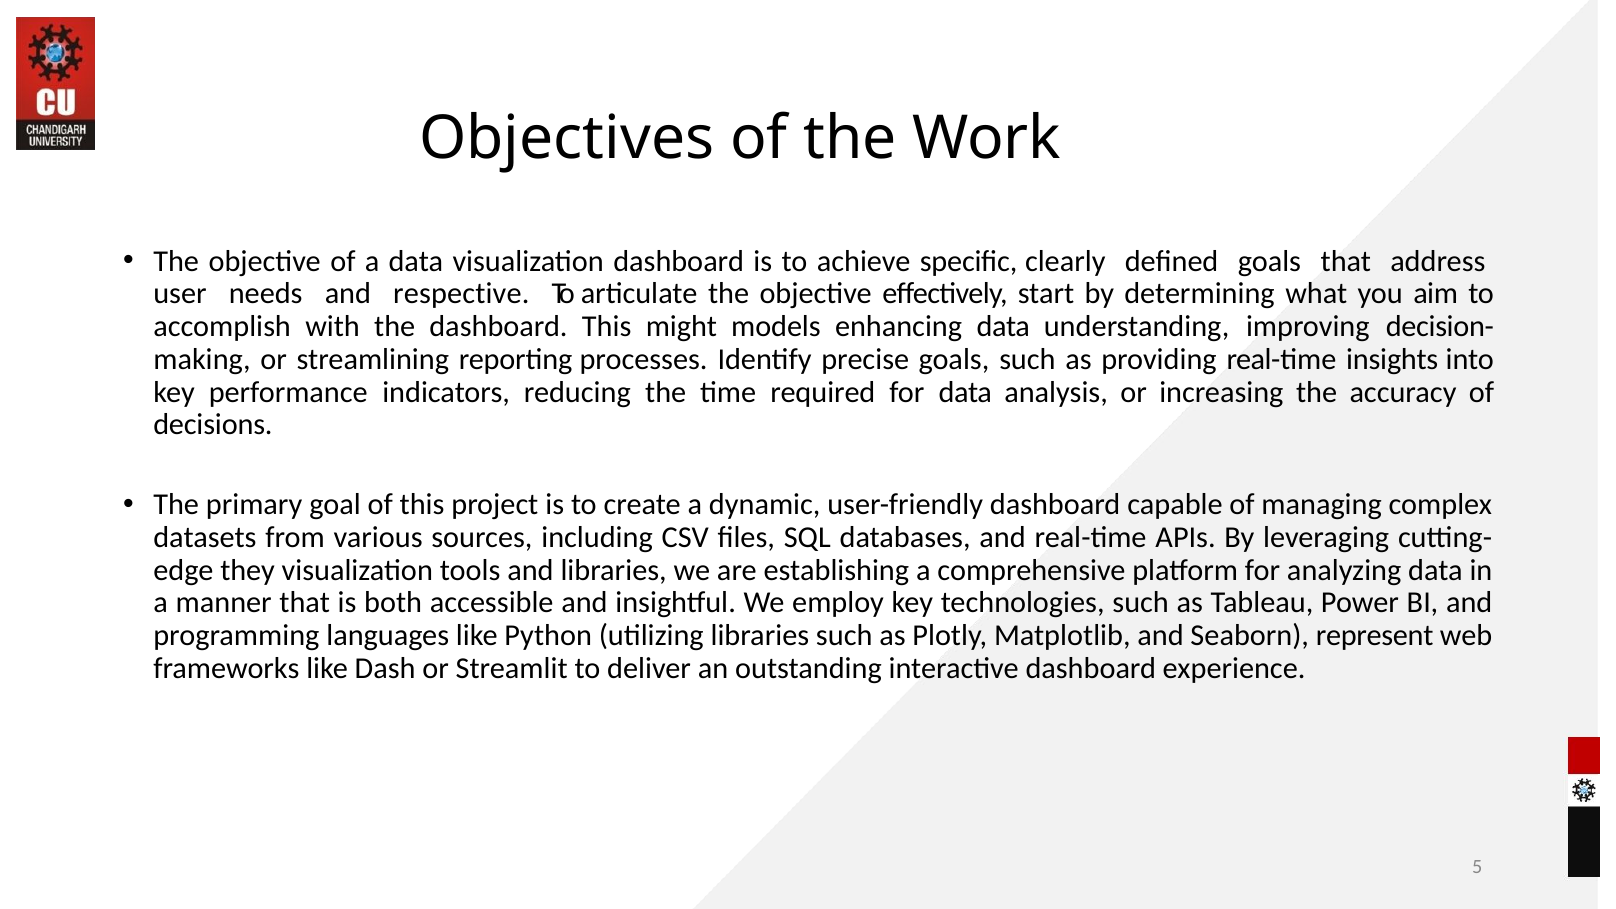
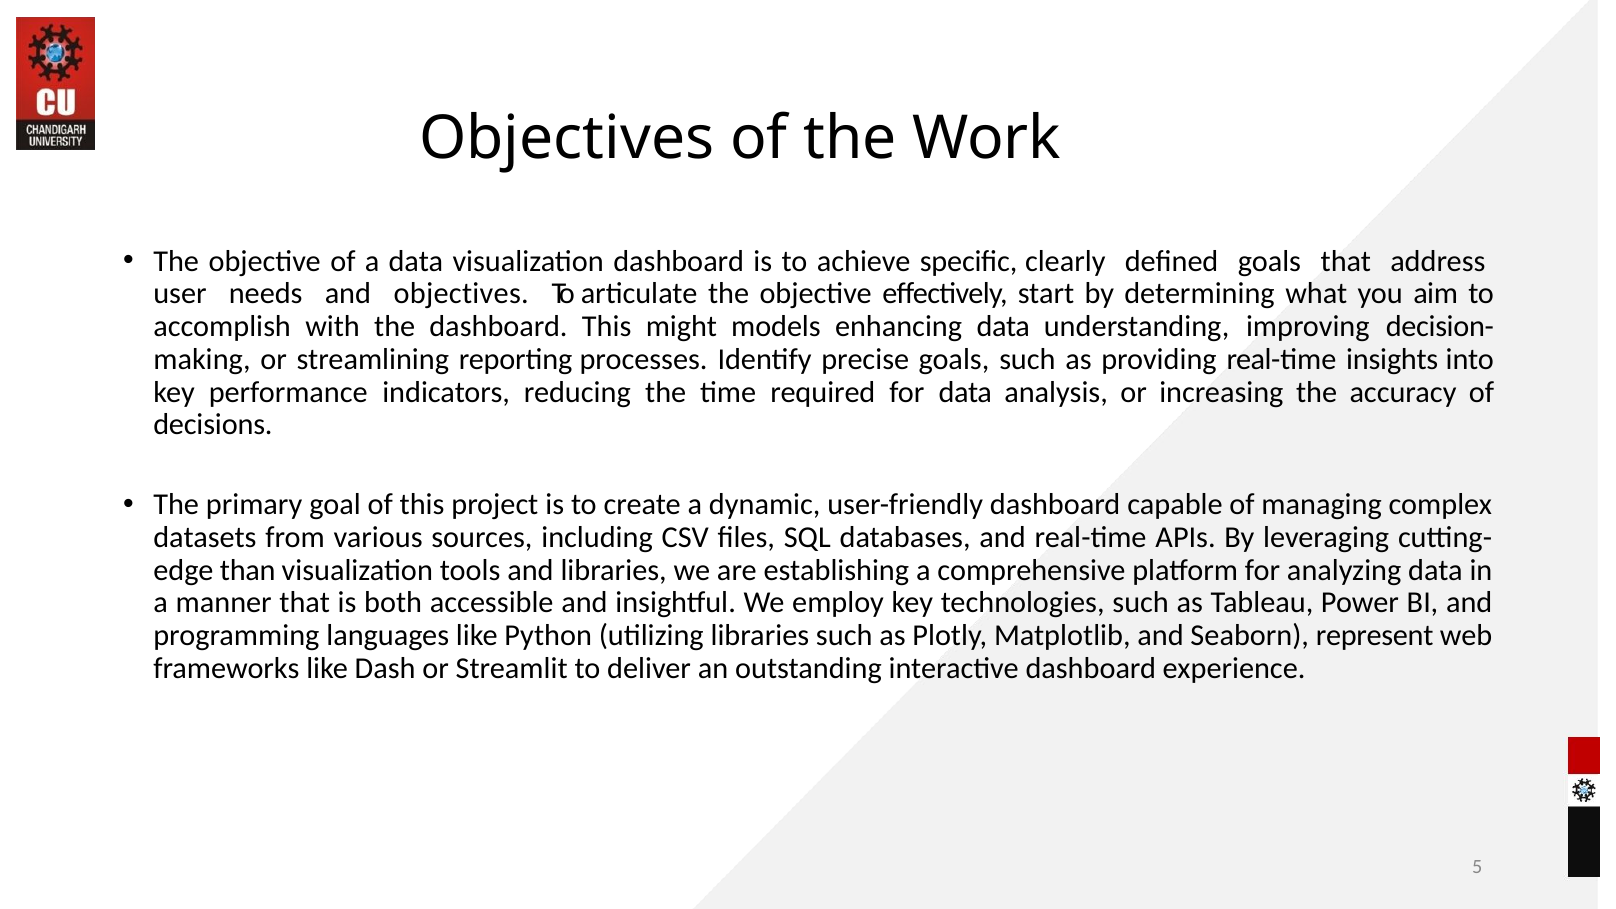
and respective: respective -> objectives (461, 294)
they: they -> than (248, 570)
